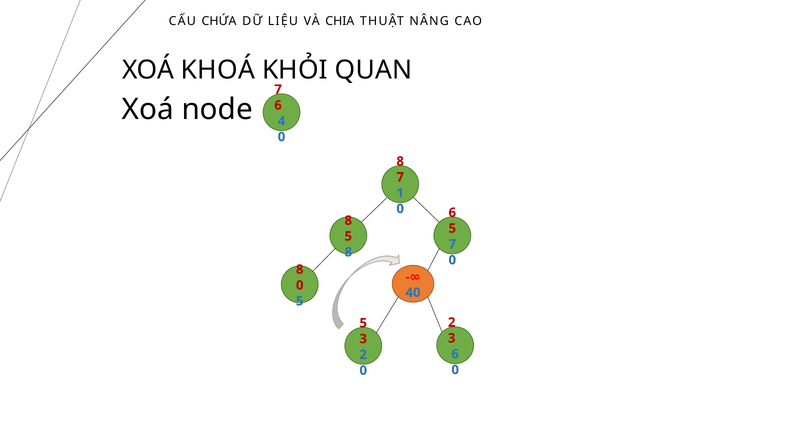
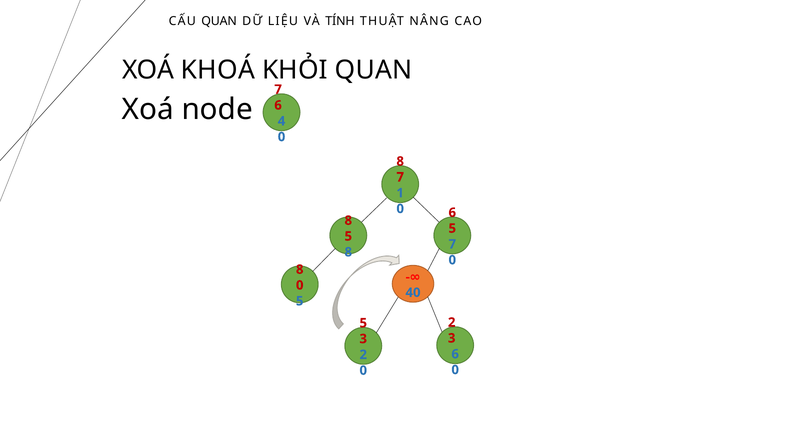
CẤU CHỨA: CHỨA -> QUAN (219, 21)
CHIA: CHIA -> TÍNH (340, 21)
